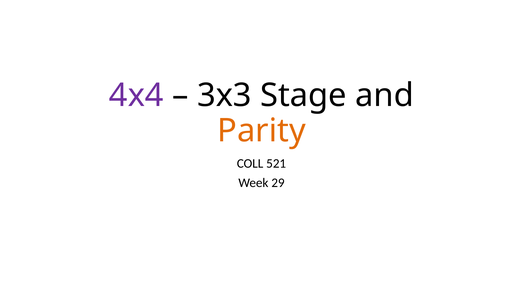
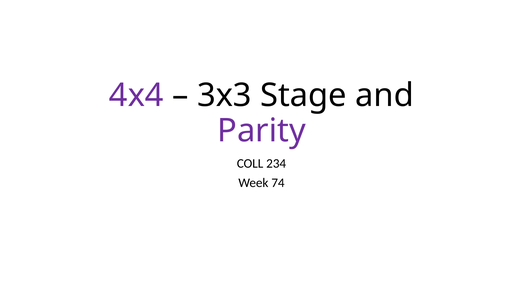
Parity colour: orange -> purple (261, 131)
521: 521 -> 234 (276, 163)
29: 29 -> 74 (278, 183)
